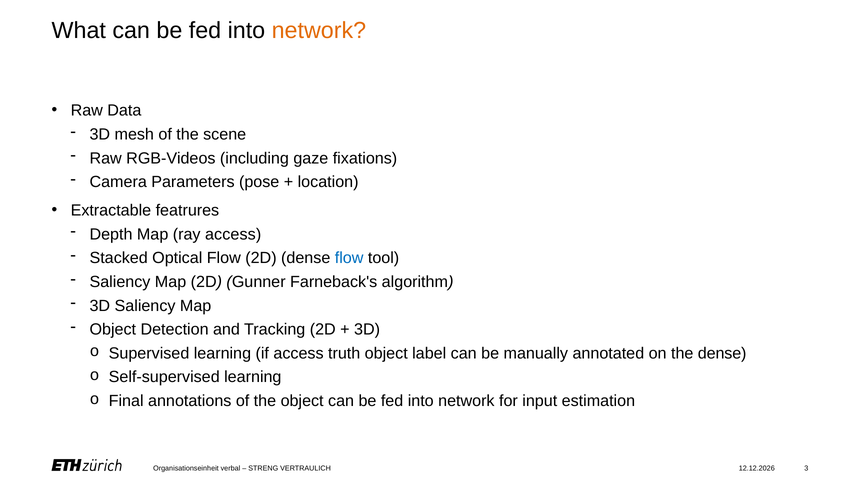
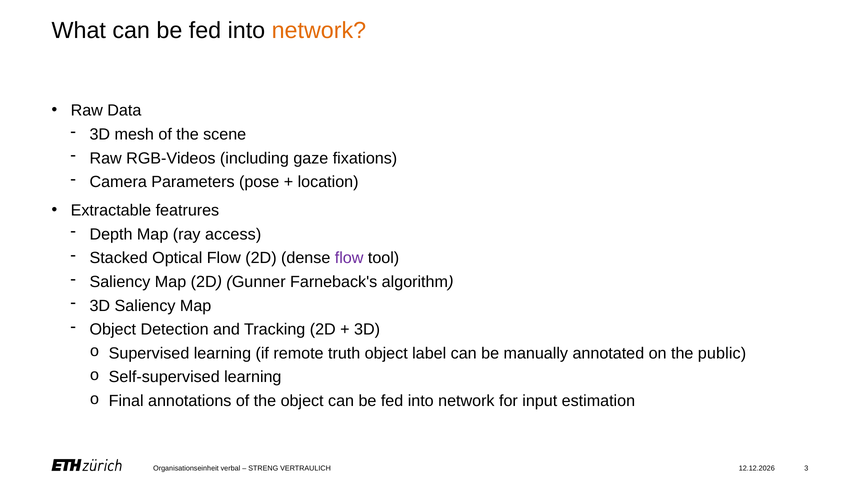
flow colour: blue -> purple (349, 258)
if access: access -> remote (299, 353)
the dense: dense -> public (722, 353)
